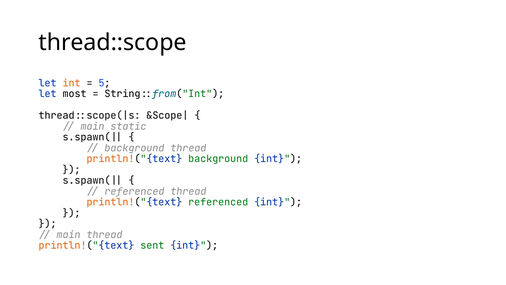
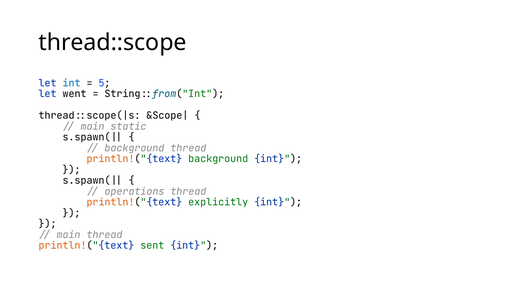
int colour: orange -> blue (72, 83)
most: most -> went (75, 94)
referenced: referenced -> operations (134, 191)
println!("{text referenced: referenced -> explicitly (218, 202)
